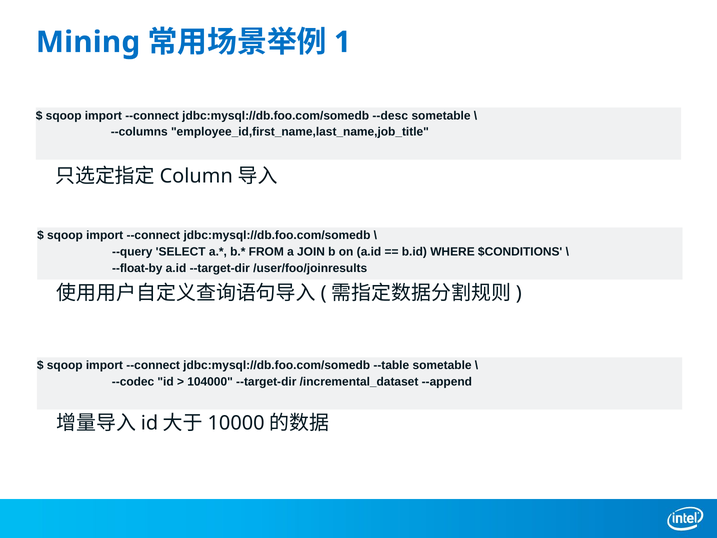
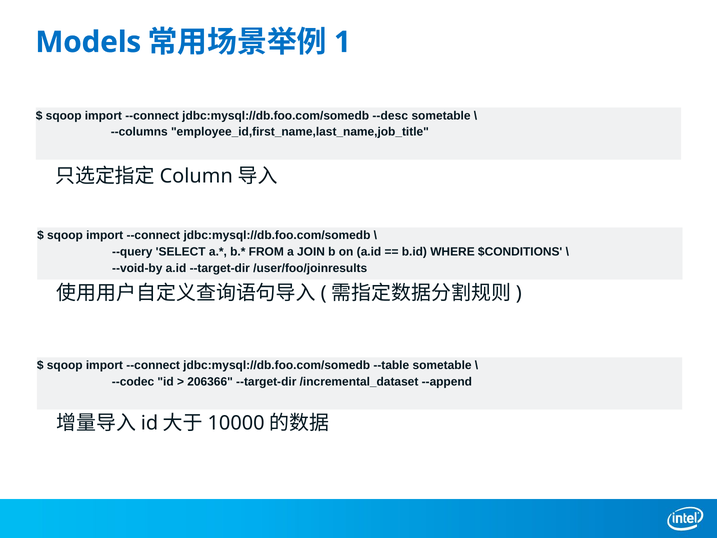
Mining: Mining -> Models (88, 42)
--float-by: --float-by -> --void-by (137, 268)
104000: 104000 -> 206366 (210, 381)
